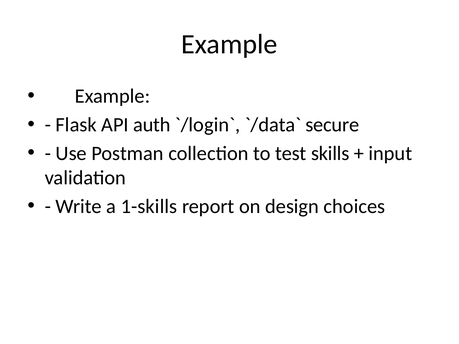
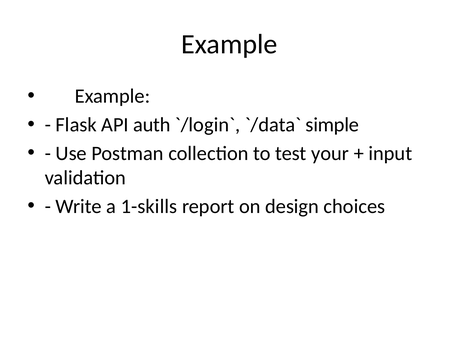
secure: secure -> simple (332, 125)
skills: skills -> your (330, 153)
